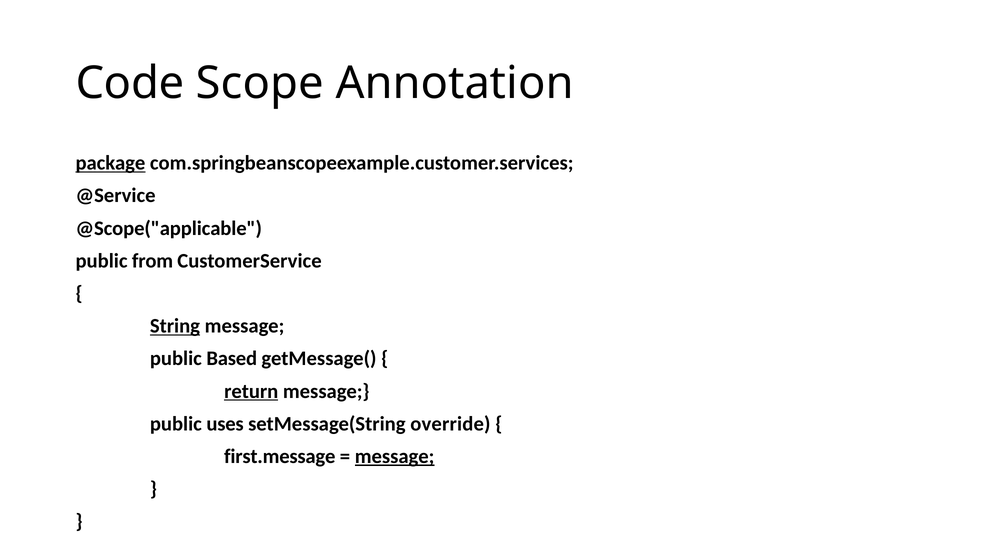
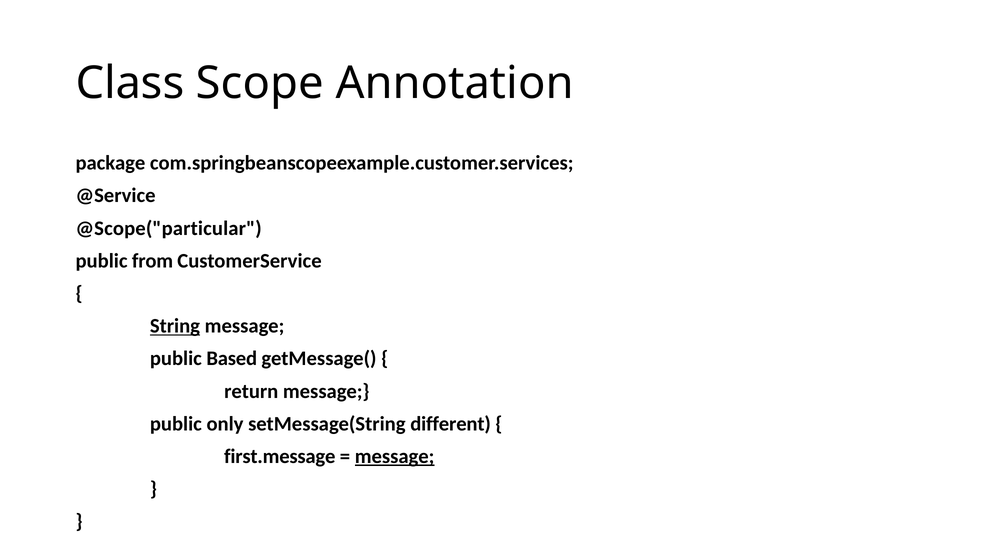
Code: Code -> Class (130, 83)
package underline: present -> none (110, 163)
@Scope("applicable: @Scope("applicable -> @Scope("particular (169, 228)
return underline: present -> none (251, 392)
uses: uses -> only (225, 424)
override: override -> different (451, 424)
